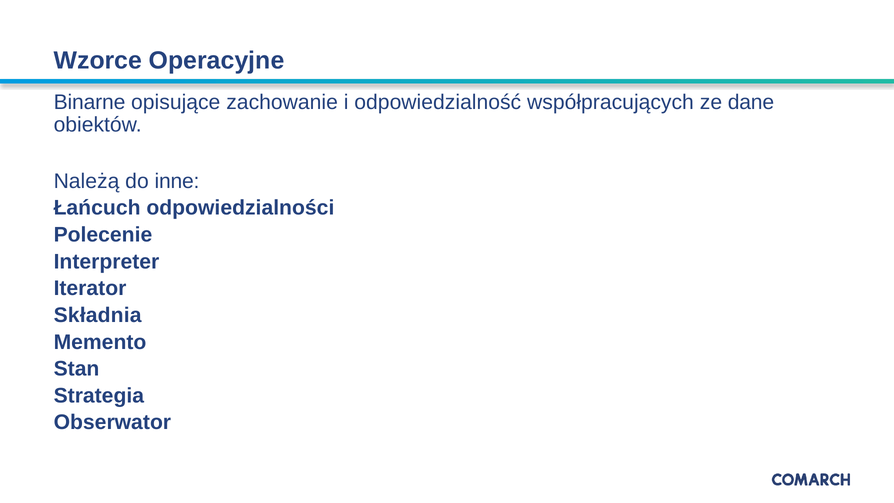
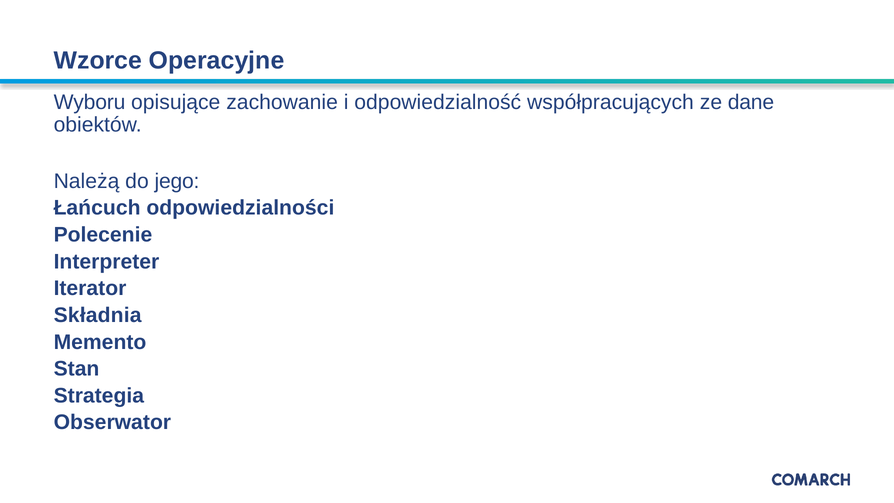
Binarne: Binarne -> Wyboru (90, 102)
inne: inne -> jego (177, 181)
